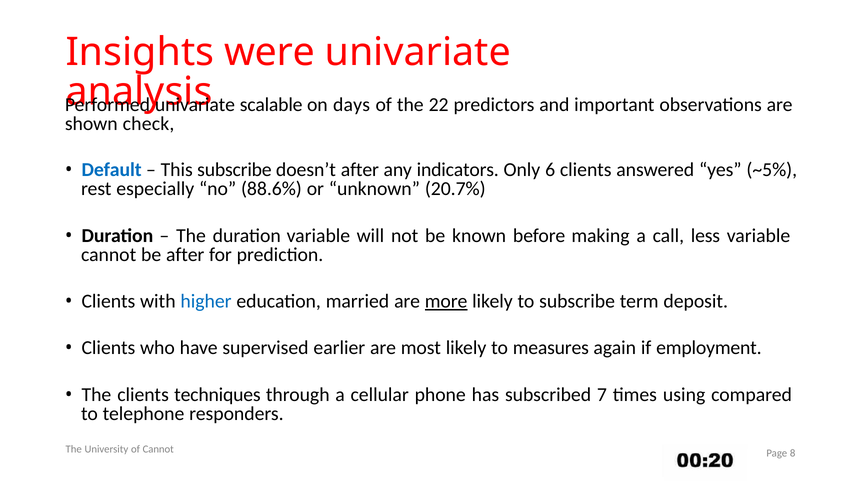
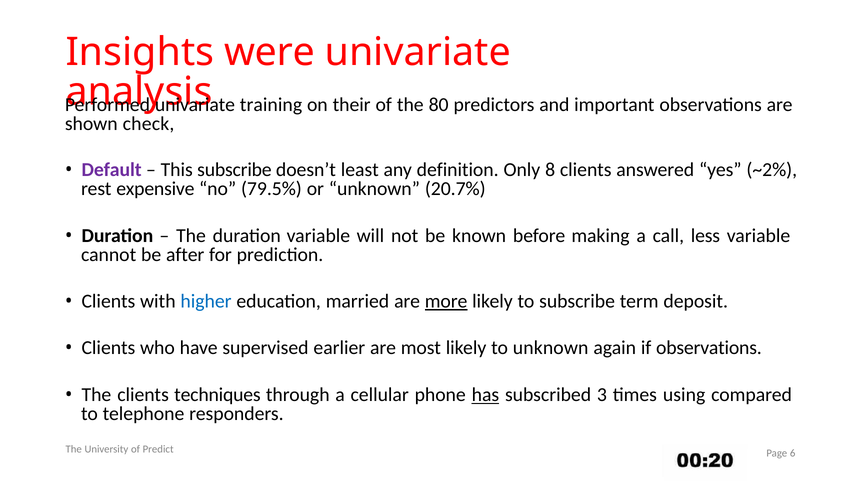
scalable: scalable -> training (271, 105)
days: days -> their (352, 105)
22: 22 -> 80 (439, 105)
Default colour: blue -> purple (112, 170)
doesn’t after: after -> least (360, 170)
indicators: indicators -> definition (458, 170)
6: 6 -> 8 (550, 170)
~5%: ~5% -> ~2% (772, 170)
especially: especially -> expensive (155, 189)
88.6%: 88.6% -> 79.5% (271, 189)
to measures: measures -> unknown (551, 348)
if employment: employment -> observations (709, 348)
has underline: none -> present (485, 395)
7: 7 -> 3 (602, 395)
of Cannot: Cannot -> Predict (158, 450)
8: 8 -> 6 (793, 453)
